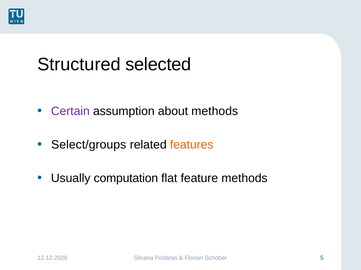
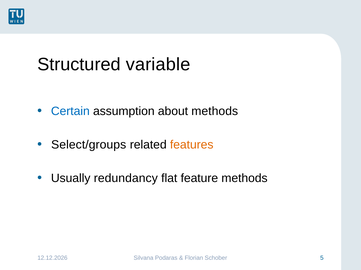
selected: selected -> variable (158, 65)
Certain colour: purple -> blue (70, 111)
computation: computation -> redundancy (126, 179)
